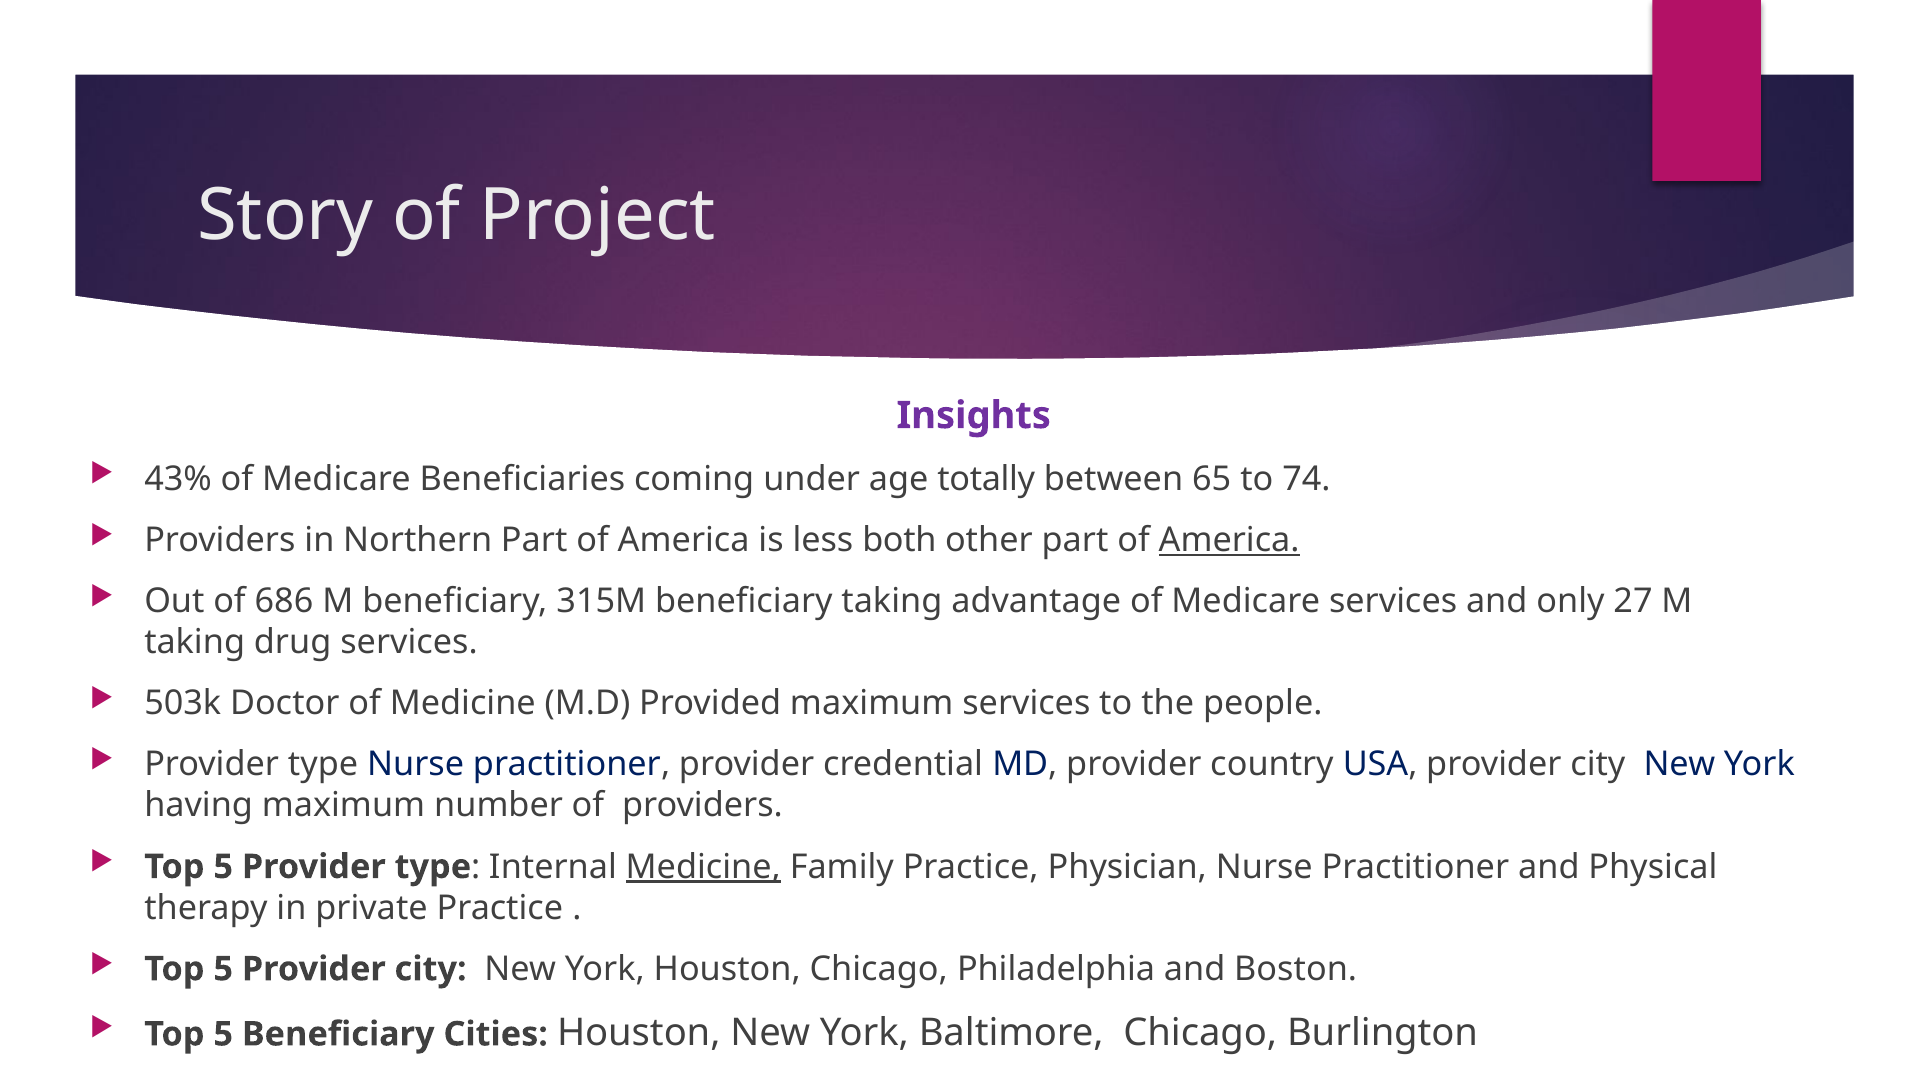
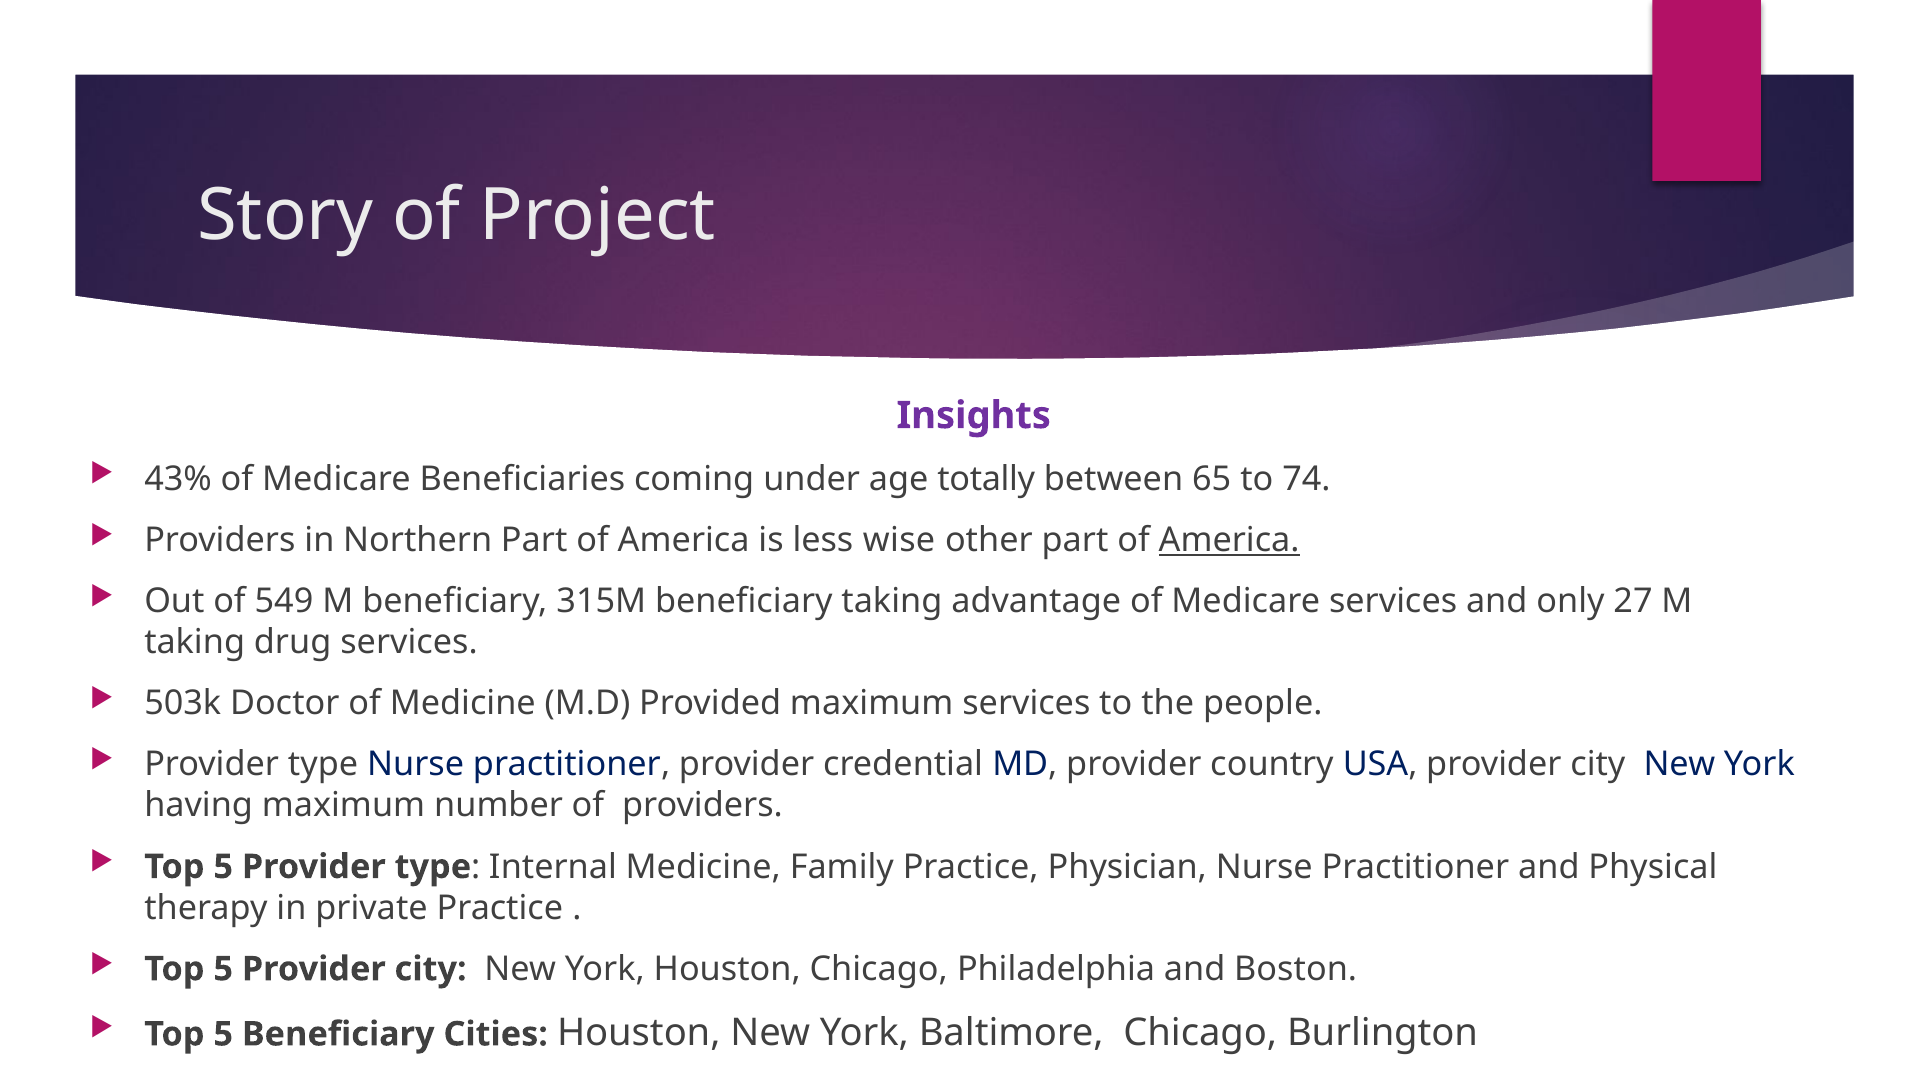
both: both -> wise (899, 540)
686: 686 -> 549 (284, 601)
Medicine underline: present -> none (703, 866)
